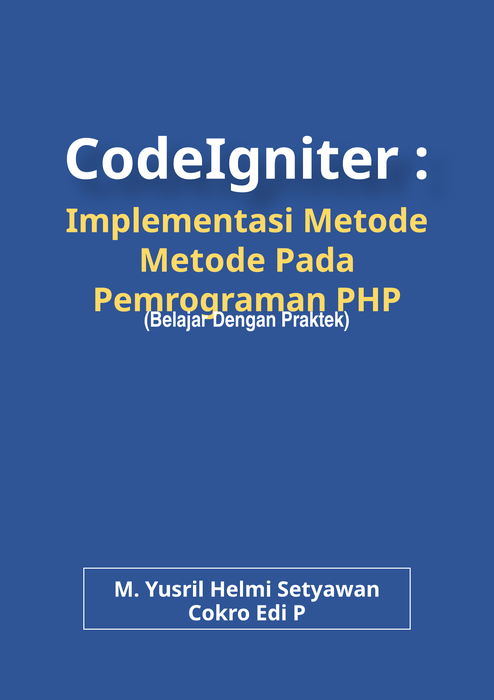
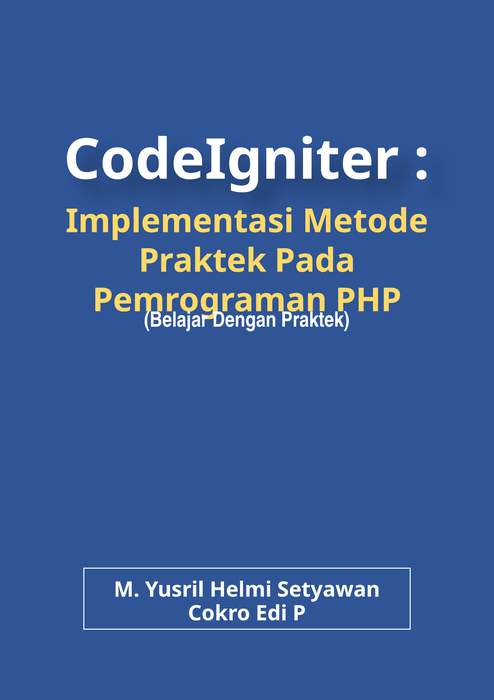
Metode: Metode -> Praktek (203, 261)
